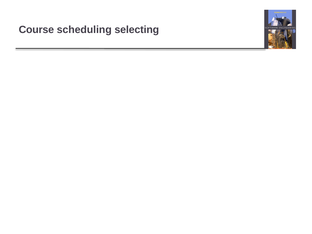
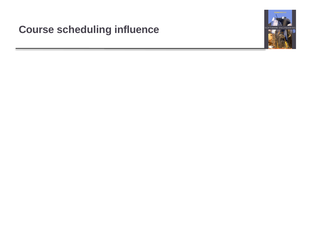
selecting: selecting -> influence (137, 30)
